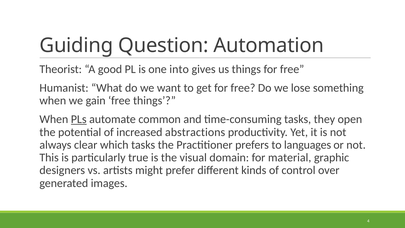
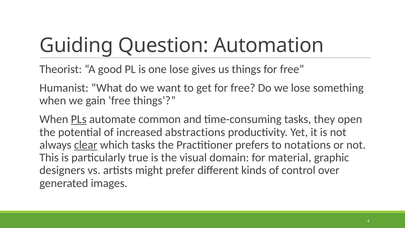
one into: into -> lose (179, 69)
clear underline: none -> present (86, 145)
languages: languages -> notations (307, 145)
